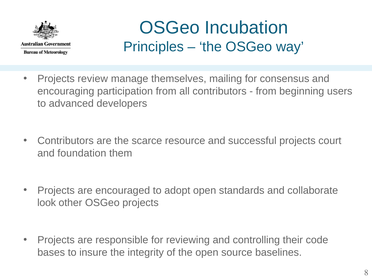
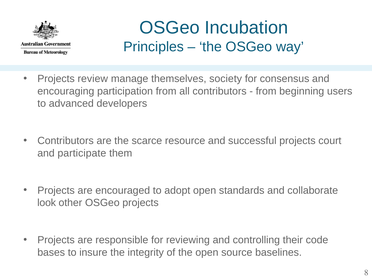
mailing: mailing -> society (226, 79)
foundation: foundation -> participate (82, 153)
